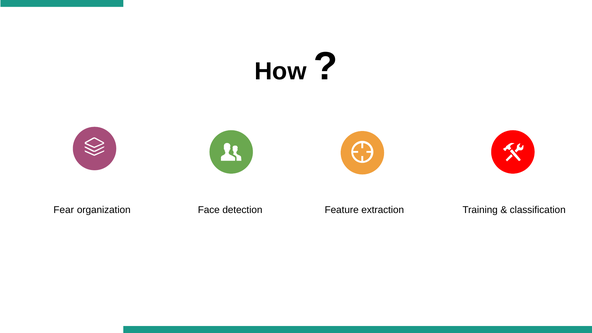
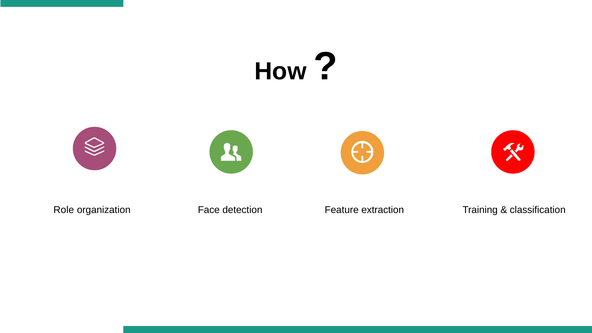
Fear: Fear -> Role (64, 210)
